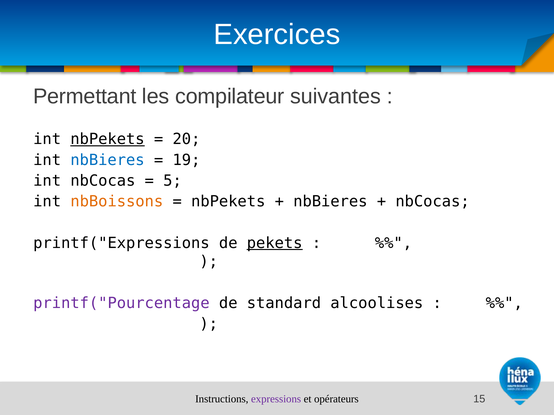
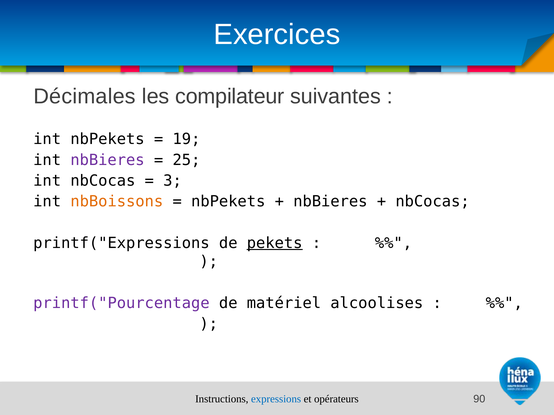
Permettant: Permettant -> Décimales (85, 96)
nbPekets underline: present -> none (107, 139)
20: 20 -> 19 (186, 139)
nbBieres colour: blue -> purple (107, 160)
19: 19 -> 25 (186, 160)
5: 5 -> 3 (172, 181)
standard: standard -> matériel (284, 303)
expressions colour: purple -> blue (276, 399)
15: 15 -> 90 (479, 399)
